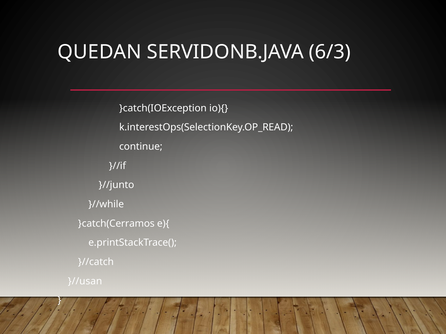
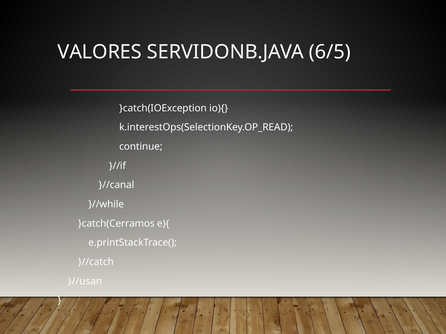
QUEDAN: QUEDAN -> VALORES (100, 52)
6/3: 6/3 -> 6/5 (330, 52)
}//junto: }//junto -> }//canal (116, 185)
